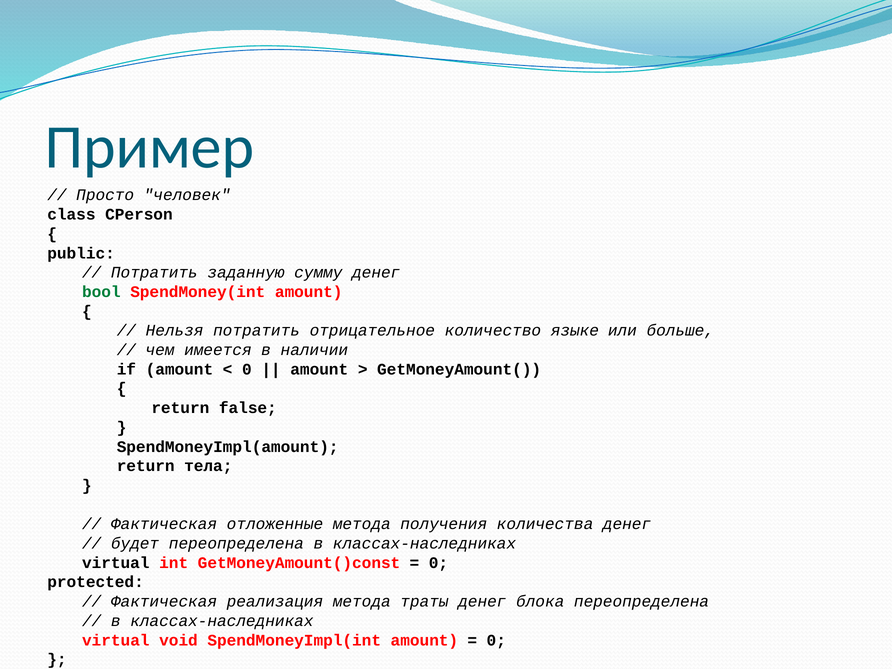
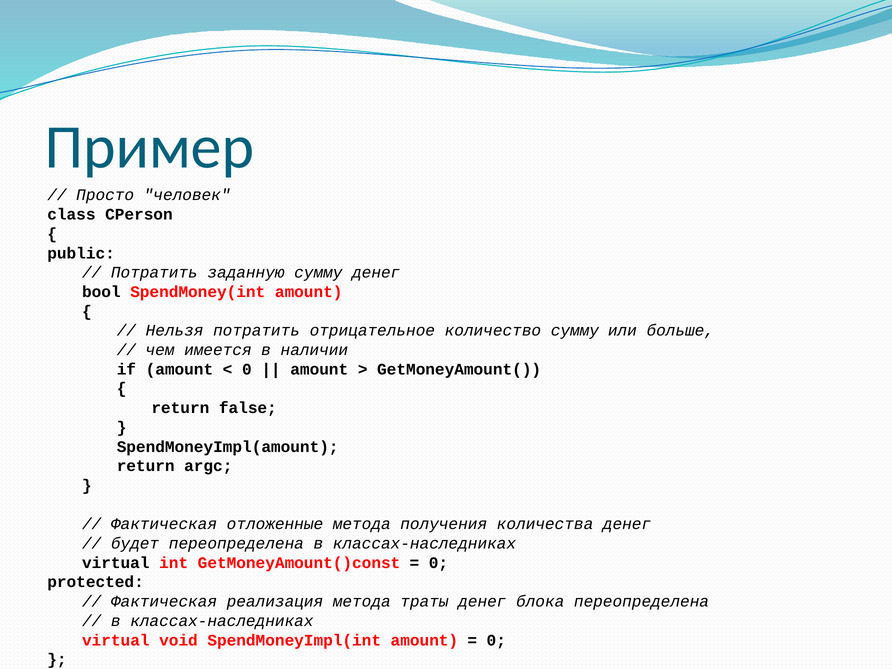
bool colour: green -> black (101, 292)
количество языке: языке -> сумму (575, 331)
тела: тела -> argc (208, 466)
